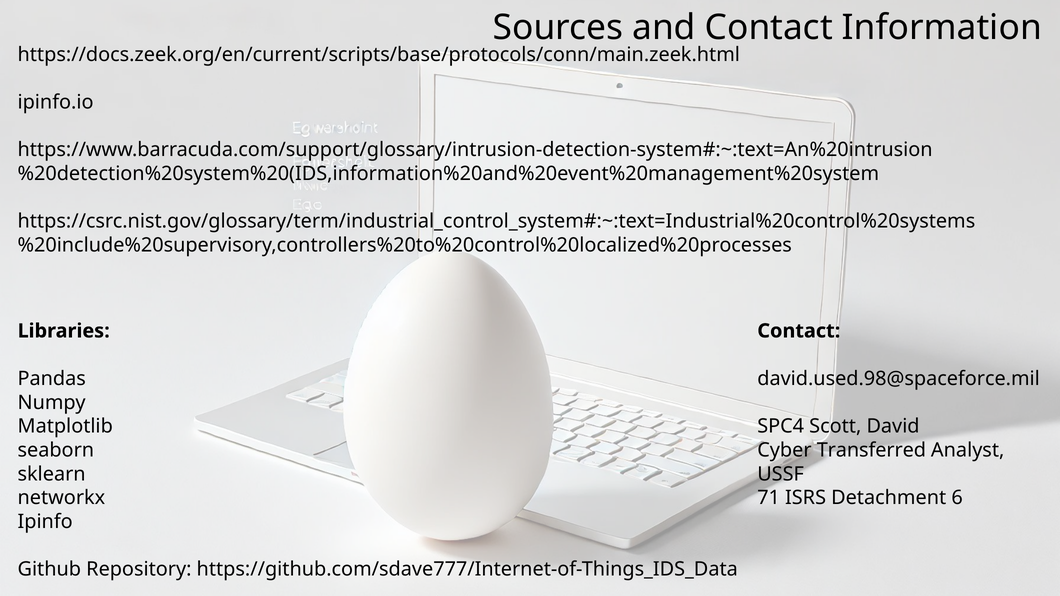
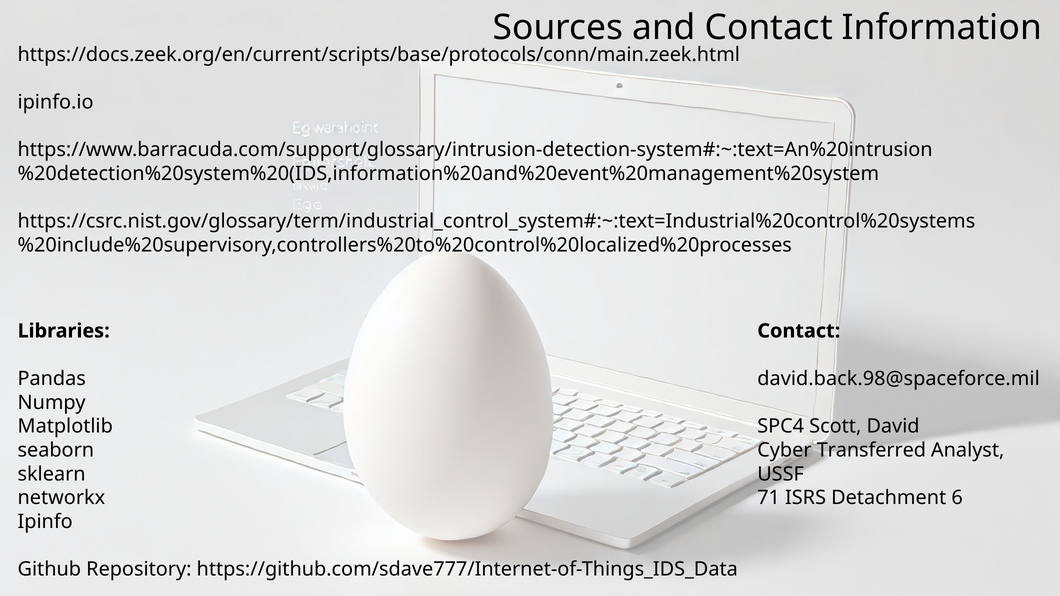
david.used.98@spaceforce.mil: david.used.98@spaceforce.mil -> david.back.98@spaceforce.mil (899, 379)
